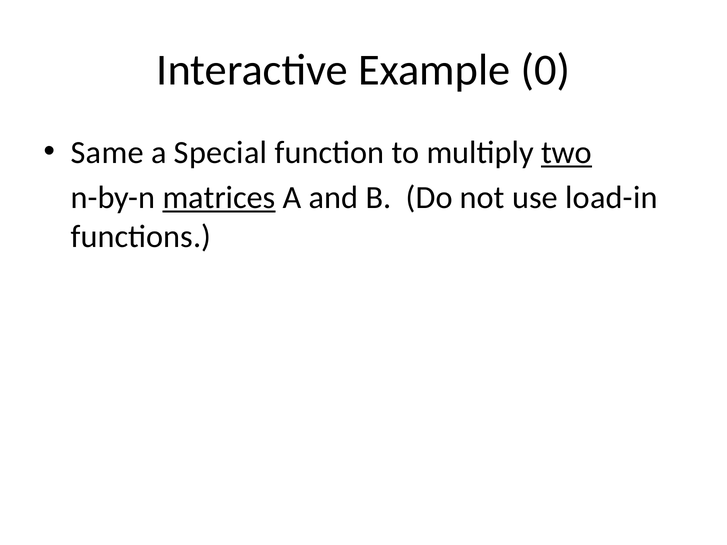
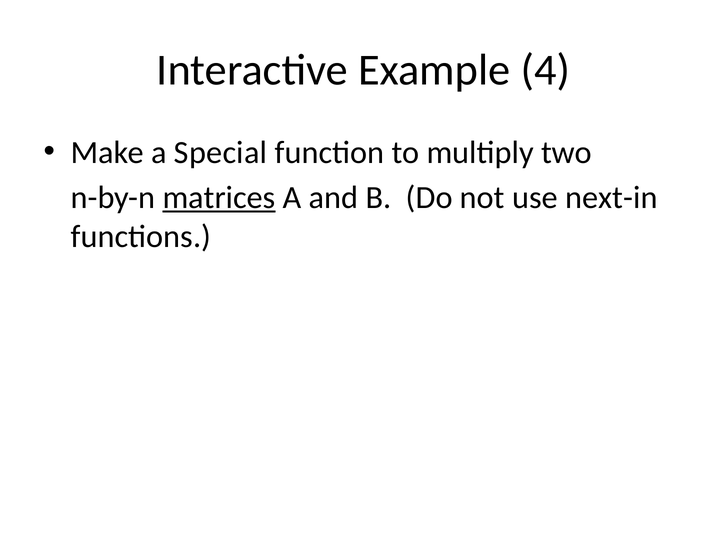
0: 0 -> 4 (545, 70)
Same: Same -> Make (107, 153)
two underline: present -> none (566, 153)
load-in: load-in -> next-in (611, 198)
